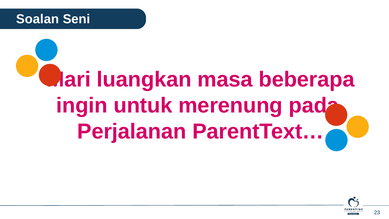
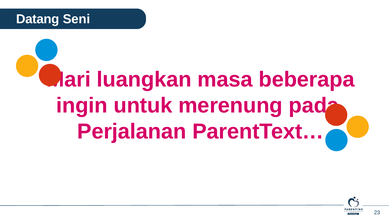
Soalan: Soalan -> Datang (38, 19)
